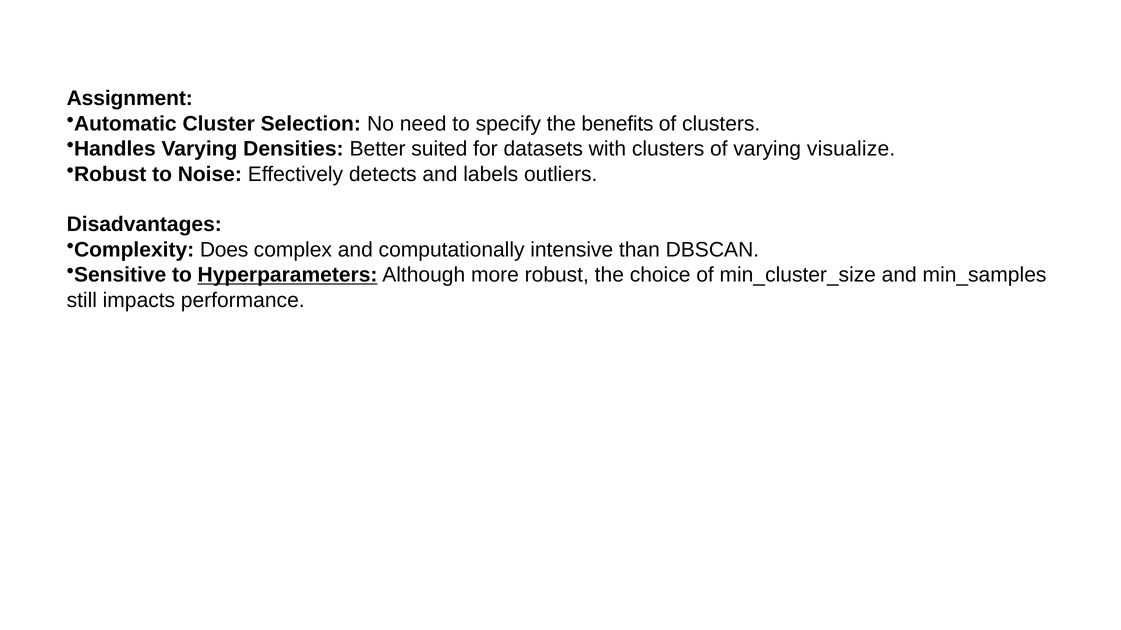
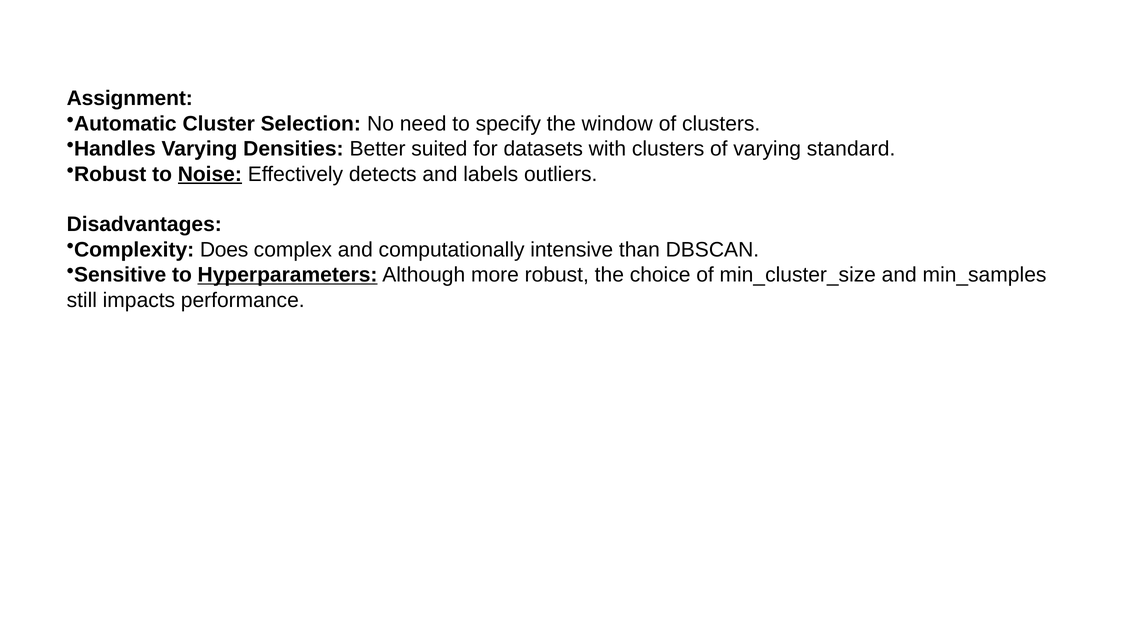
benefits: benefits -> window (617, 124)
visualize: visualize -> standard (851, 149)
Noise underline: none -> present (210, 174)
